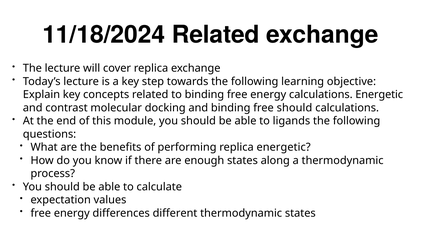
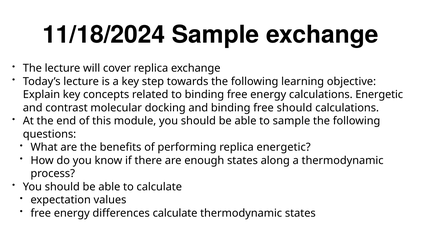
11/18/2024 Related: Related -> Sample (216, 35)
to ligands: ligands -> sample (291, 121)
differences different: different -> calculate (175, 213)
